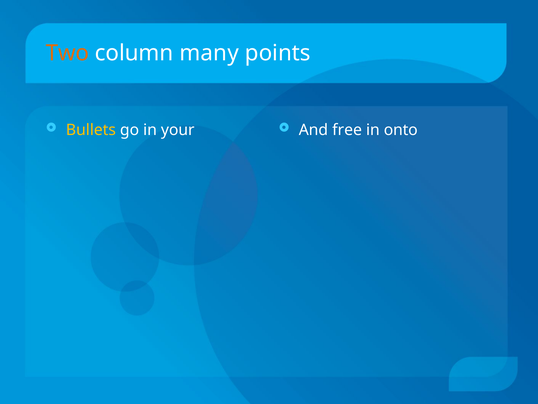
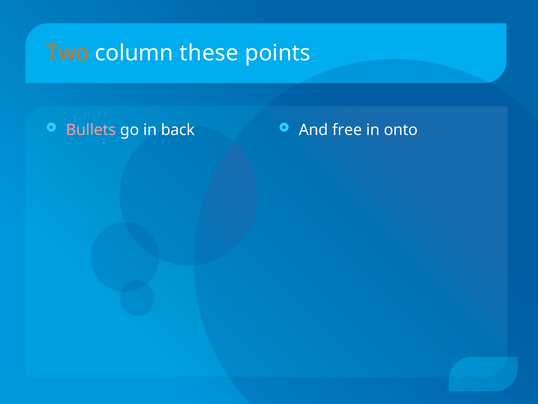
many: many -> these (209, 53)
Bullets colour: yellow -> pink (91, 130)
your: your -> back (178, 130)
